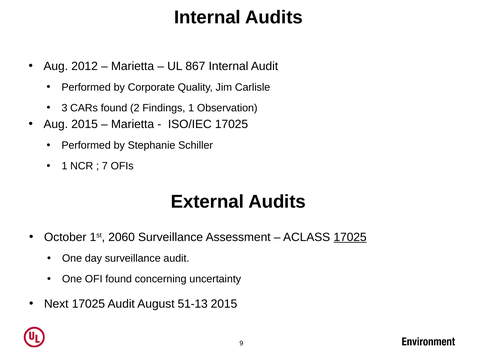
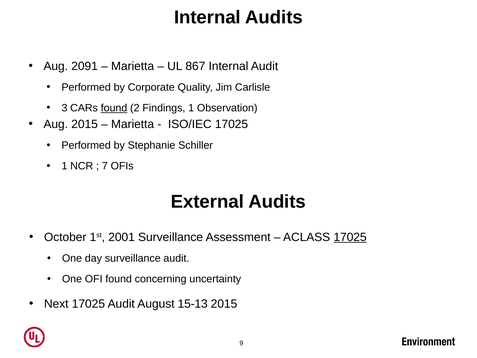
2012: 2012 -> 2091 (85, 66)
found underline: none -> present (114, 108)
2060: 2060 -> 2001 (122, 237)
51-13: 51-13 -> 15-13 (193, 304)
